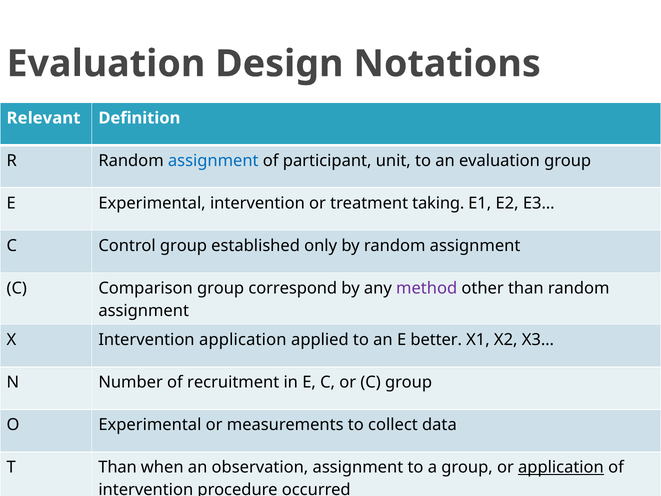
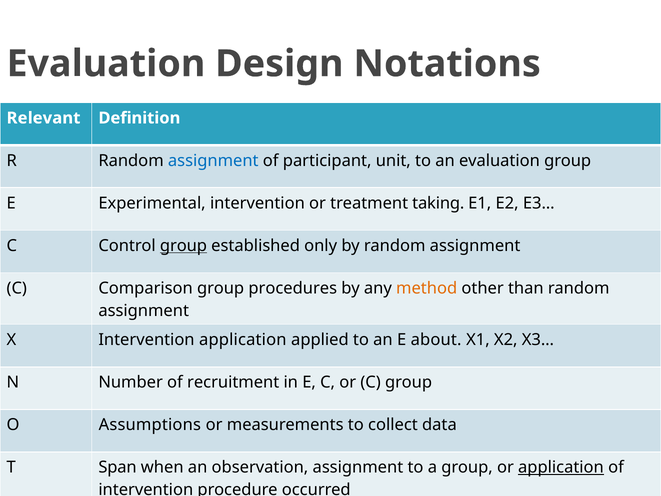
group underline: none -> present (183, 246)
correspond: correspond -> procedures (293, 288)
method colour: purple -> orange (427, 288)
better: better -> about (436, 340)
O Experimental: Experimental -> Assumptions (150, 425)
T Than: Than -> Span (118, 467)
